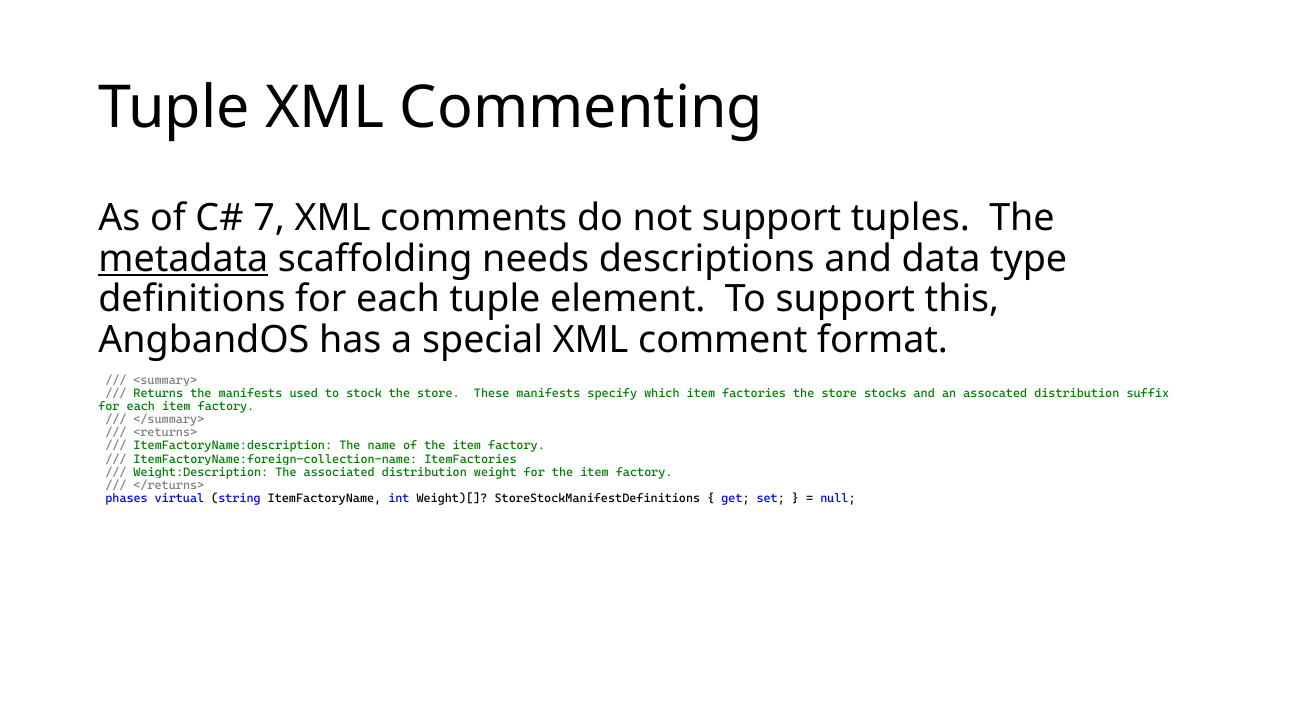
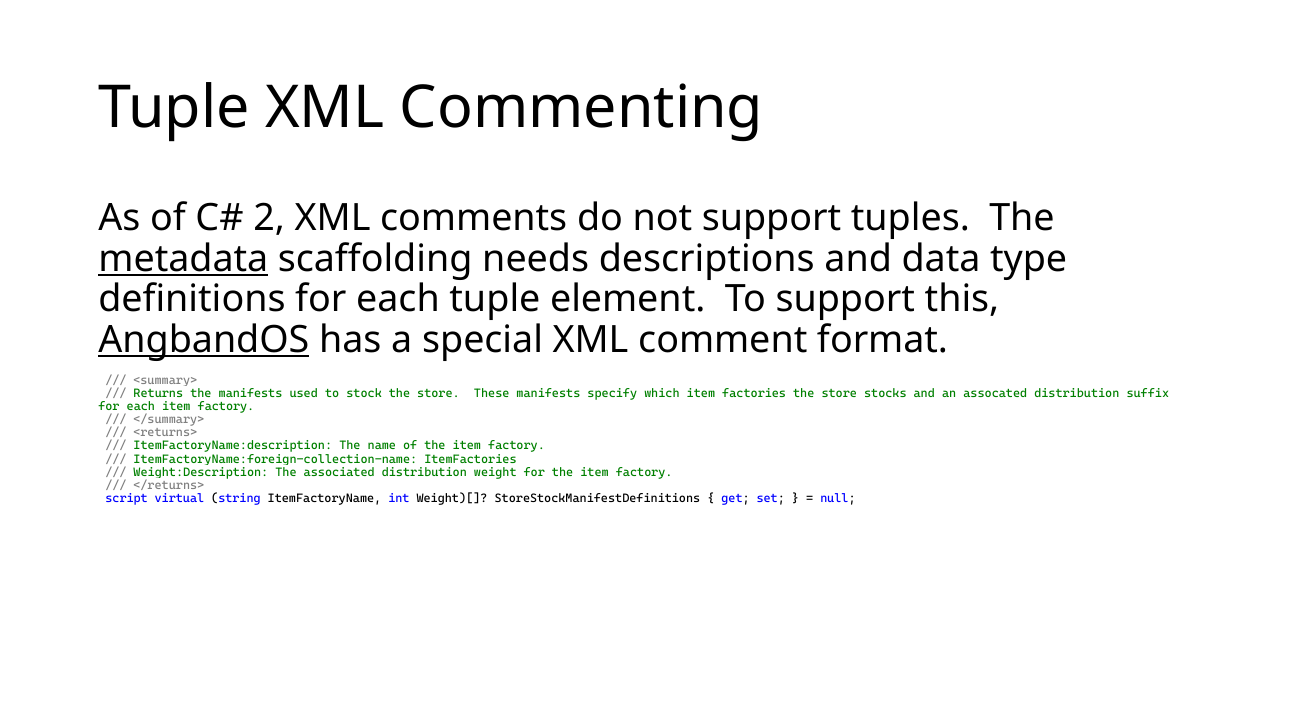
7: 7 -> 2 (269, 218)
AngbandOS underline: none -> present (204, 340)
phases: phases -> script (127, 498)
